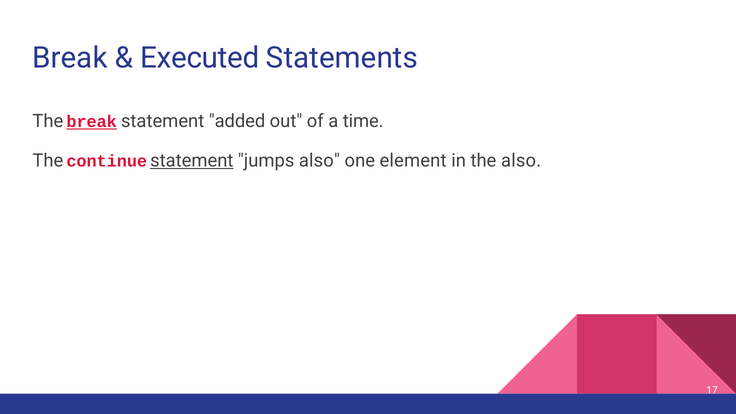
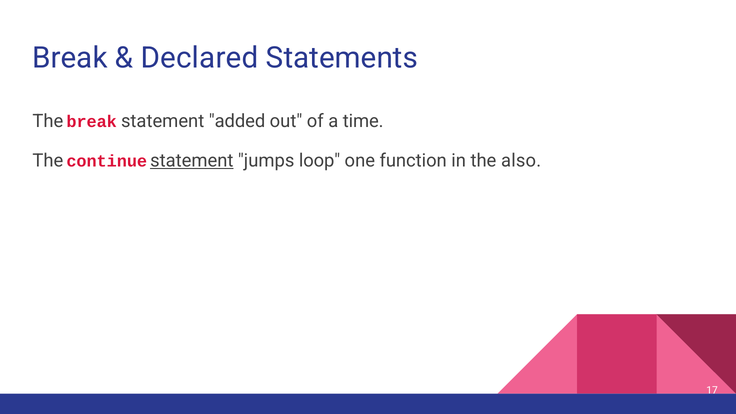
Executed: Executed -> Declared (200, 58)
break underline: present -> none (92, 122)
jumps also: also -> loop (320, 161)
element: element -> function (413, 161)
